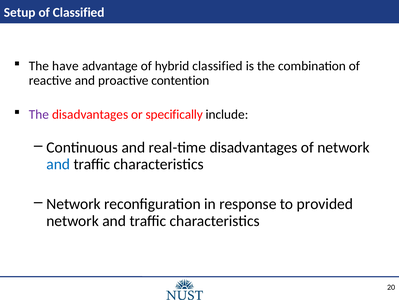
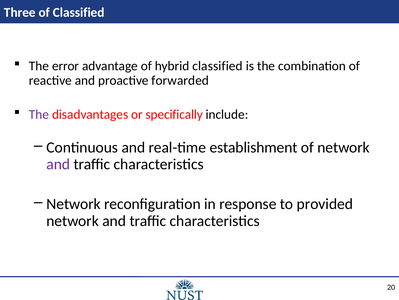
Setup: Setup -> Three (20, 13)
have: have -> error (66, 66)
contention: contention -> forwarded (180, 80)
real-time disadvantages: disadvantages -> establishment (254, 147)
and colour: blue -> purple (58, 164)
